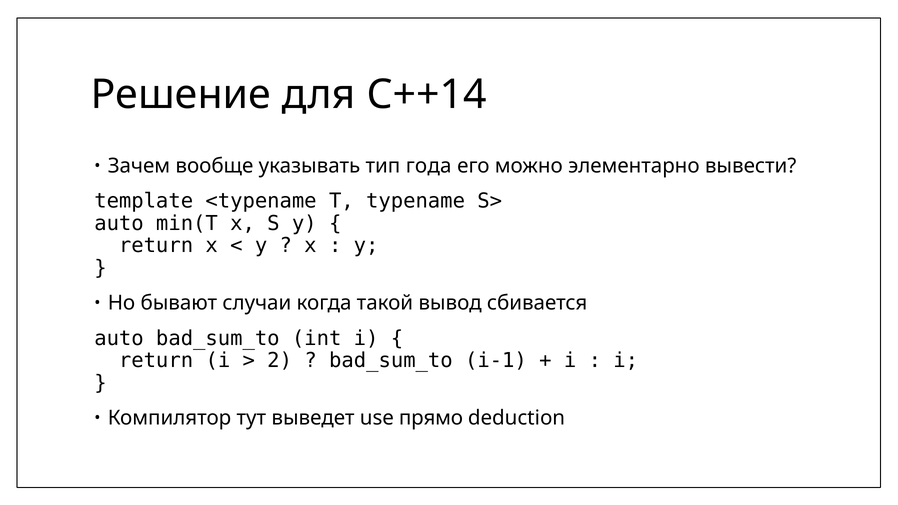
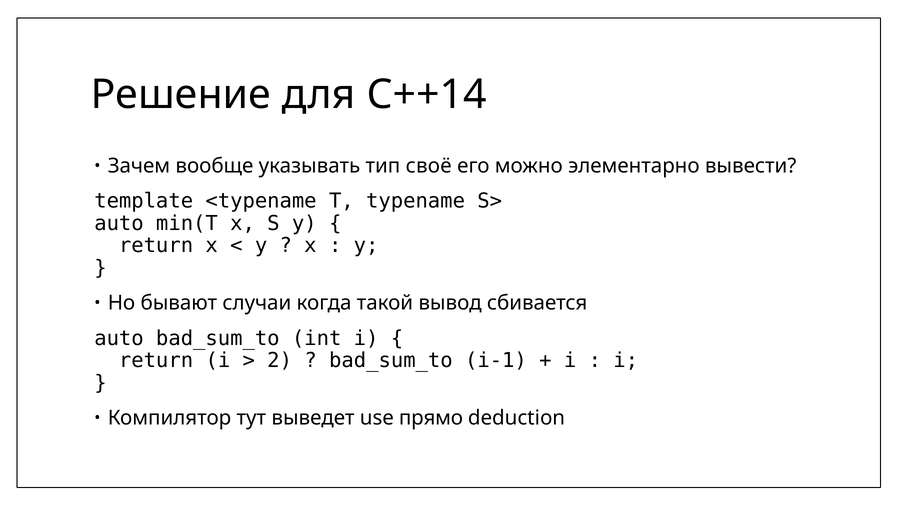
года: года -> своё (429, 166)
